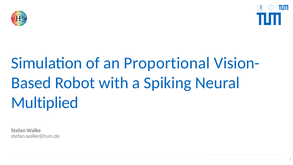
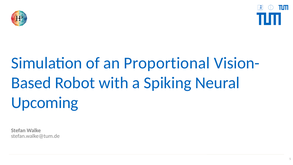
Multiplied: Multiplied -> Upcoming (45, 103)
